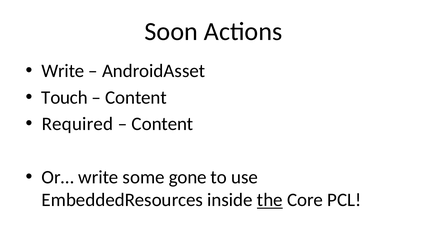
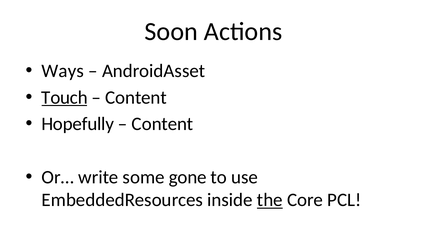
Write: Write -> Ways (63, 71)
Touch underline: none -> present (64, 98)
Required: Required -> Hopefully (78, 124)
